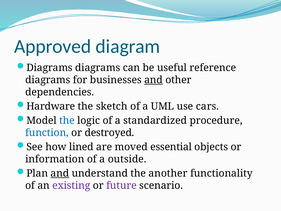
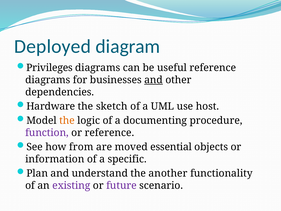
Approved: Approved -> Deployed (52, 46)
Diagrams: Diagrams -> Privileges (50, 68)
cars: cars -> host (207, 106)
the colour: blue -> orange (67, 120)
standardized: standardized -> documenting (155, 120)
function colour: blue -> purple (47, 133)
or destroyed: destroyed -> reference (109, 133)
lined: lined -> from (81, 147)
outside: outside -> specific (127, 159)
and underline: present -> none (60, 173)
